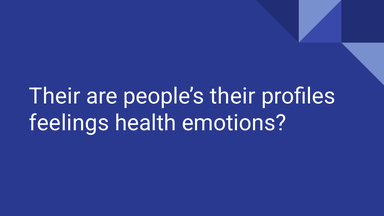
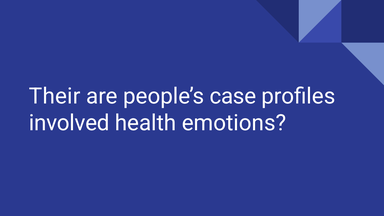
people’s their: their -> case (233, 96)
feelings: feelings -> involved (69, 123)
